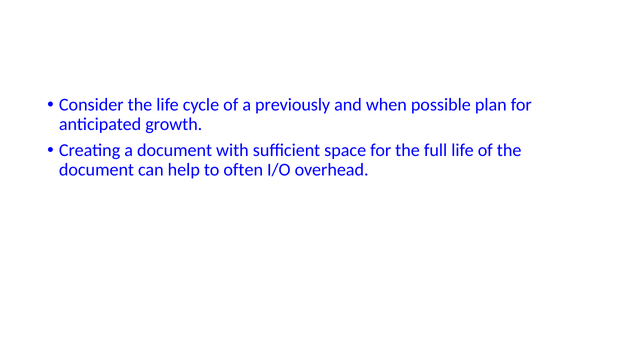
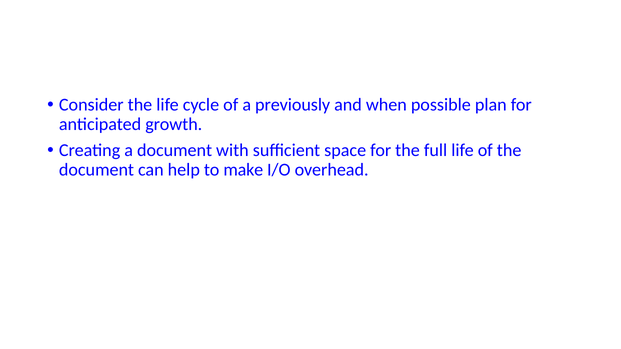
often: often -> make (243, 170)
